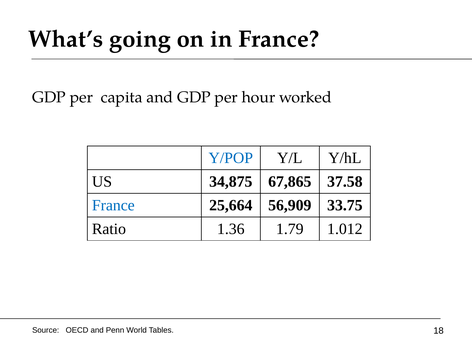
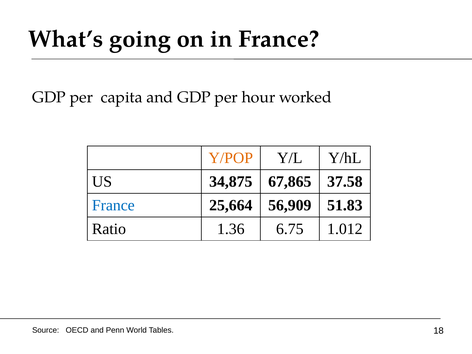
Y/POP colour: blue -> orange (231, 158)
33.75: 33.75 -> 51.83 (345, 205)
1.79: 1.79 -> 6.75 (290, 229)
